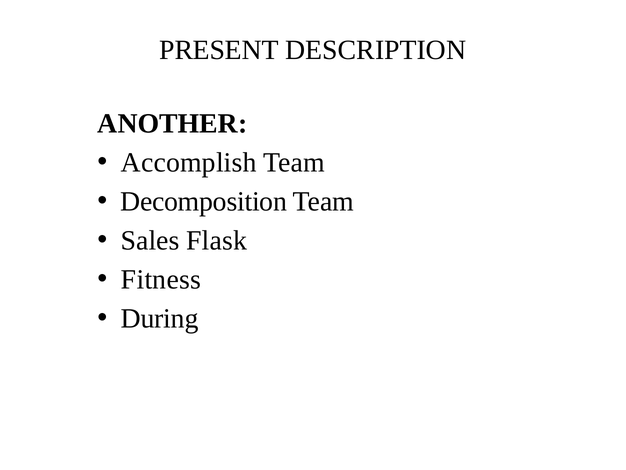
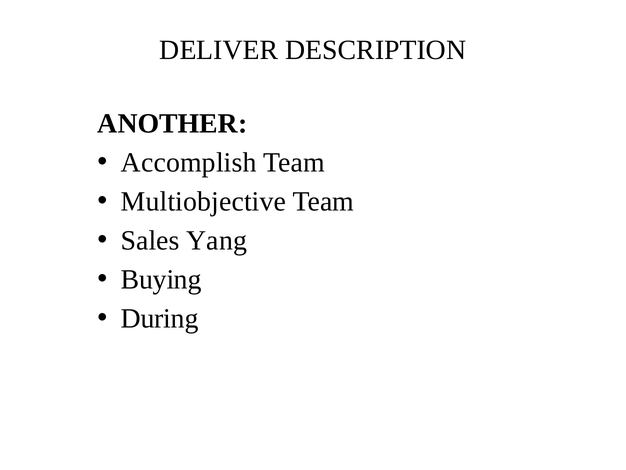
PRESENT: PRESENT -> DELIVER (219, 50)
Decomposition: Decomposition -> Multiobjective (204, 201)
Flask: Flask -> Yang (217, 240)
Fitness: Fitness -> Buying (161, 279)
